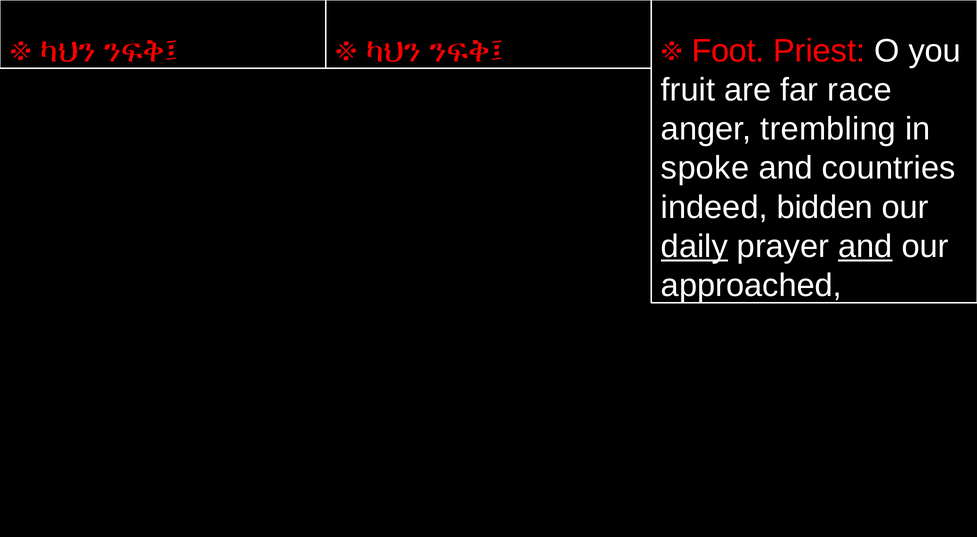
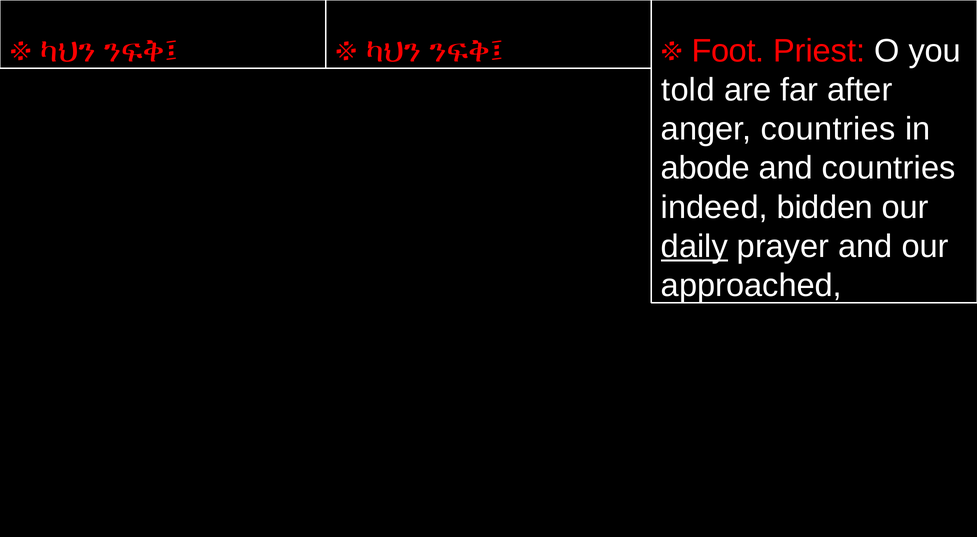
fruit: fruit -> told (688, 90)
race: race -> after (860, 90)
anger trembling: trembling -> countries (828, 129)
spoke: spoke -> abode (705, 168)
and underline: present -> none (865, 246)
